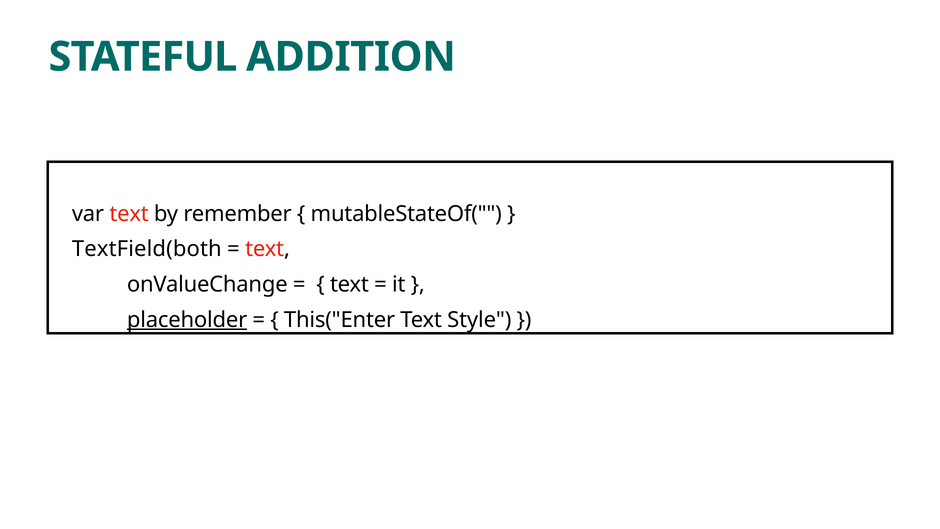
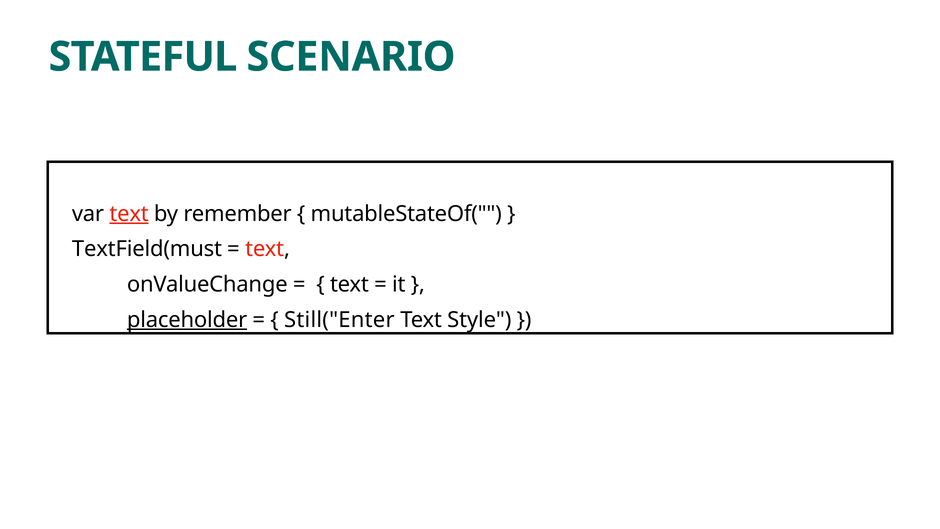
ADDITION: ADDITION -> SCENARIO (351, 57)
text underline: none -> present (129, 214)
TextField(both: TextField(both -> TextField(must (147, 249)
This("Enter: This("Enter -> Still("Enter (339, 320)
